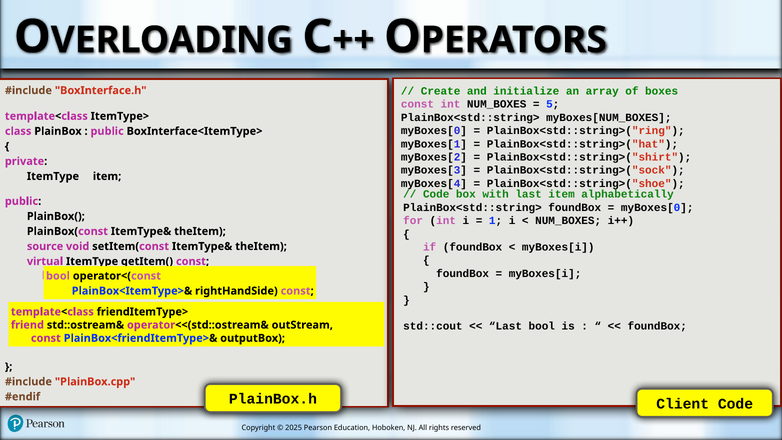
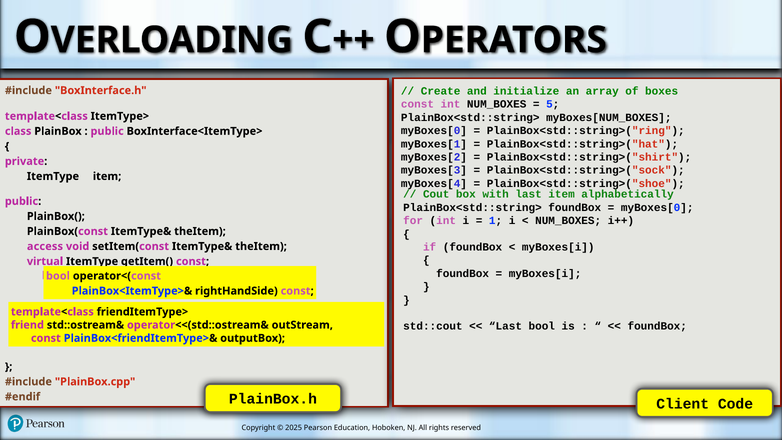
Code: Code -> Cout (436, 194)
source: source -> access (45, 246)
